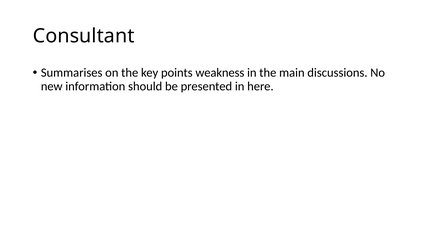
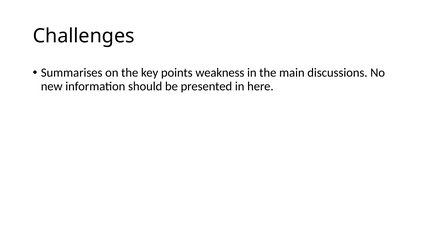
Consultant: Consultant -> Challenges (84, 36)
